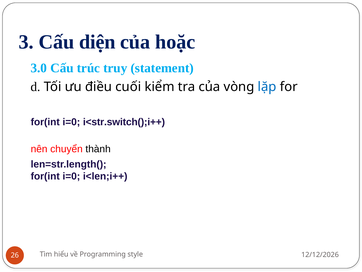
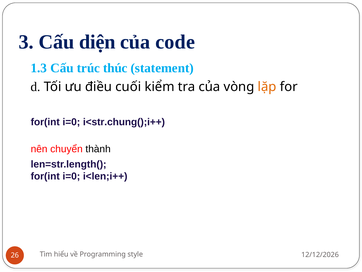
hoặc: hoặc -> code (175, 42)
3.0: 3.0 -> 1.3 (39, 68)
truy: truy -> thúc (115, 68)
lặp colour: blue -> orange (267, 87)
i<str.switch();i++: i<str.switch();i++ -> i<str.chung();i++ (124, 122)
